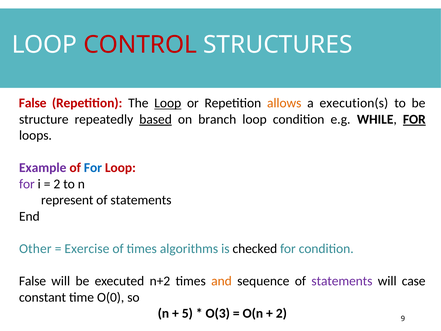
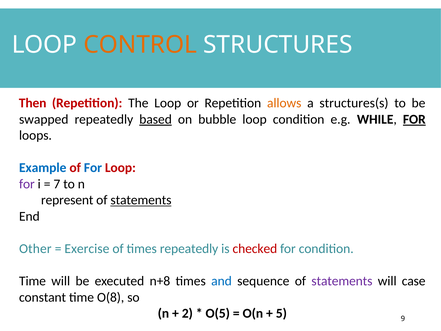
CONTROL colour: red -> orange (140, 45)
False: False -> Then (33, 103)
Loop underline: present -> none (168, 103)
execution(s: execution(s -> structures(s (354, 103)
structure: structure -> swapped (44, 119)
branch: branch -> bubble (217, 119)
Example colour: purple -> blue (43, 168)
2: 2 -> 7 (57, 184)
statements underline: none -> present (141, 200)
times algorithms: algorithms -> repeatedly (189, 249)
checked colour: black -> red (255, 249)
False: False -> Time (32, 281)
n+2: n+2 -> n+8 (160, 281)
and colour: orange -> blue (221, 281)
O(0: O(0 -> O(8 (111, 297)
5: 5 -> 2 (187, 313)
O(3: O(3 -> O(5 (218, 313)
2: 2 -> 5 (281, 313)
